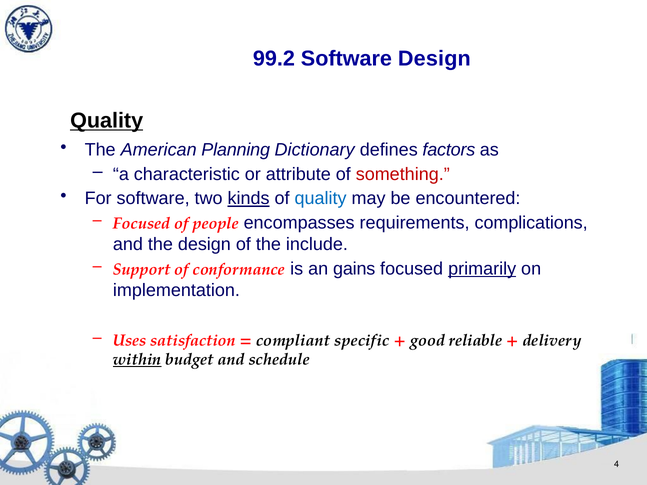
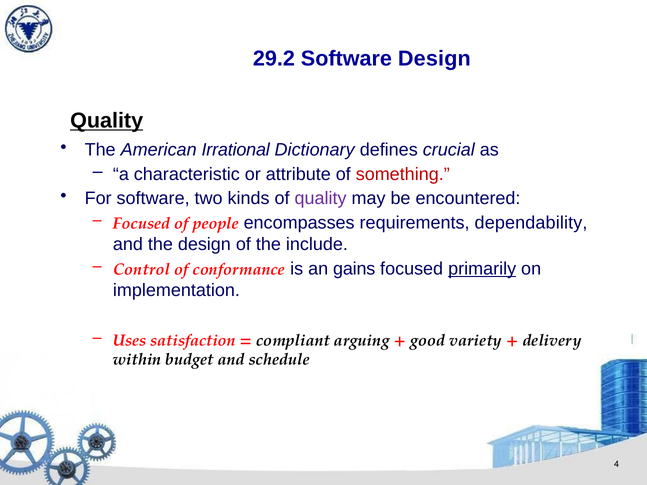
99.2: 99.2 -> 29.2 (274, 59)
Planning: Planning -> Irrational (236, 150)
factors: factors -> crucial (449, 150)
kinds underline: present -> none (249, 199)
quality colour: blue -> purple (321, 199)
complications: complications -> dependability (531, 223)
Support: Support -> Control (142, 269)
specific: specific -> arguing (362, 340)
reliable: reliable -> variety (476, 340)
within underline: present -> none (137, 360)
